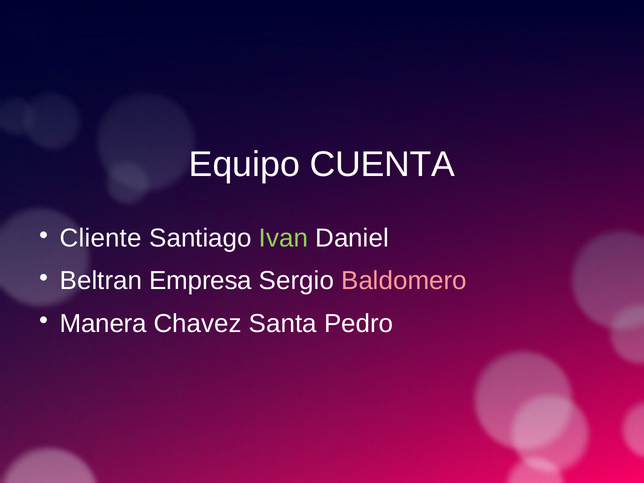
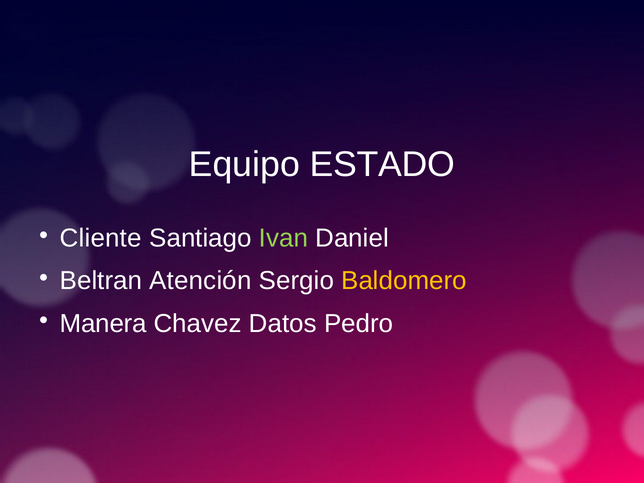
CUENTA: CUENTA -> ESTADO (382, 165)
Empresa: Empresa -> Atención (200, 281)
Baldomero colour: pink -> yellow (404, 281)
Santa: Santa -> Datos (283, 324)
